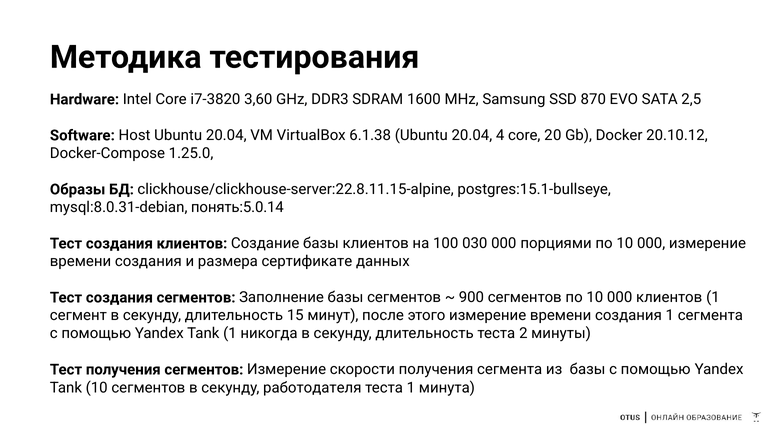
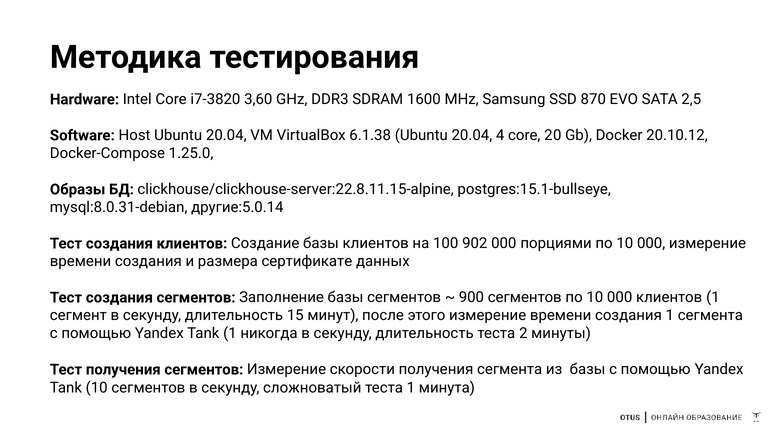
понять:5.0.14: понять:5.0.14 -> другие:5.0.14 (237, 207)
030: 030 -> 902 (475, 243)
работодателя: работодателя -> сложноватый (312, 387)
